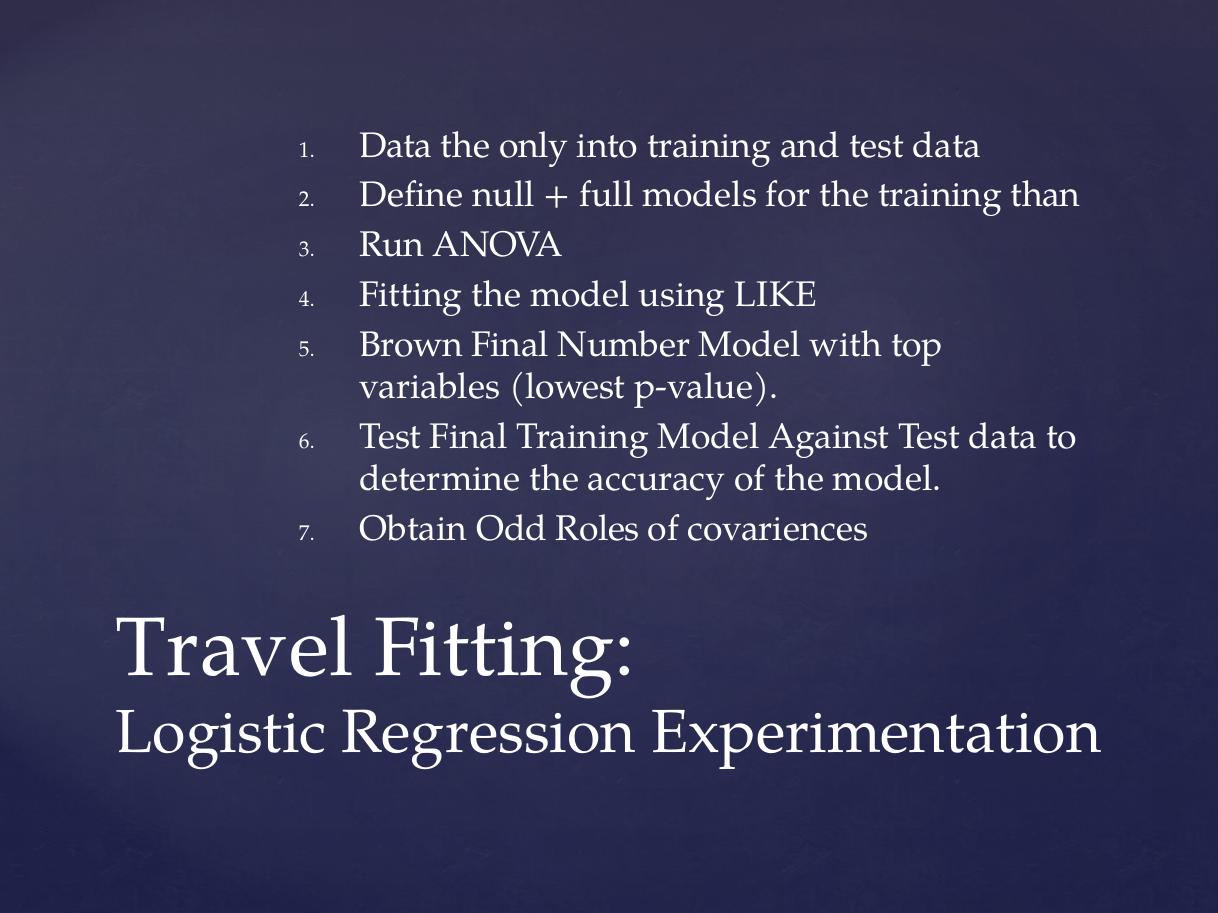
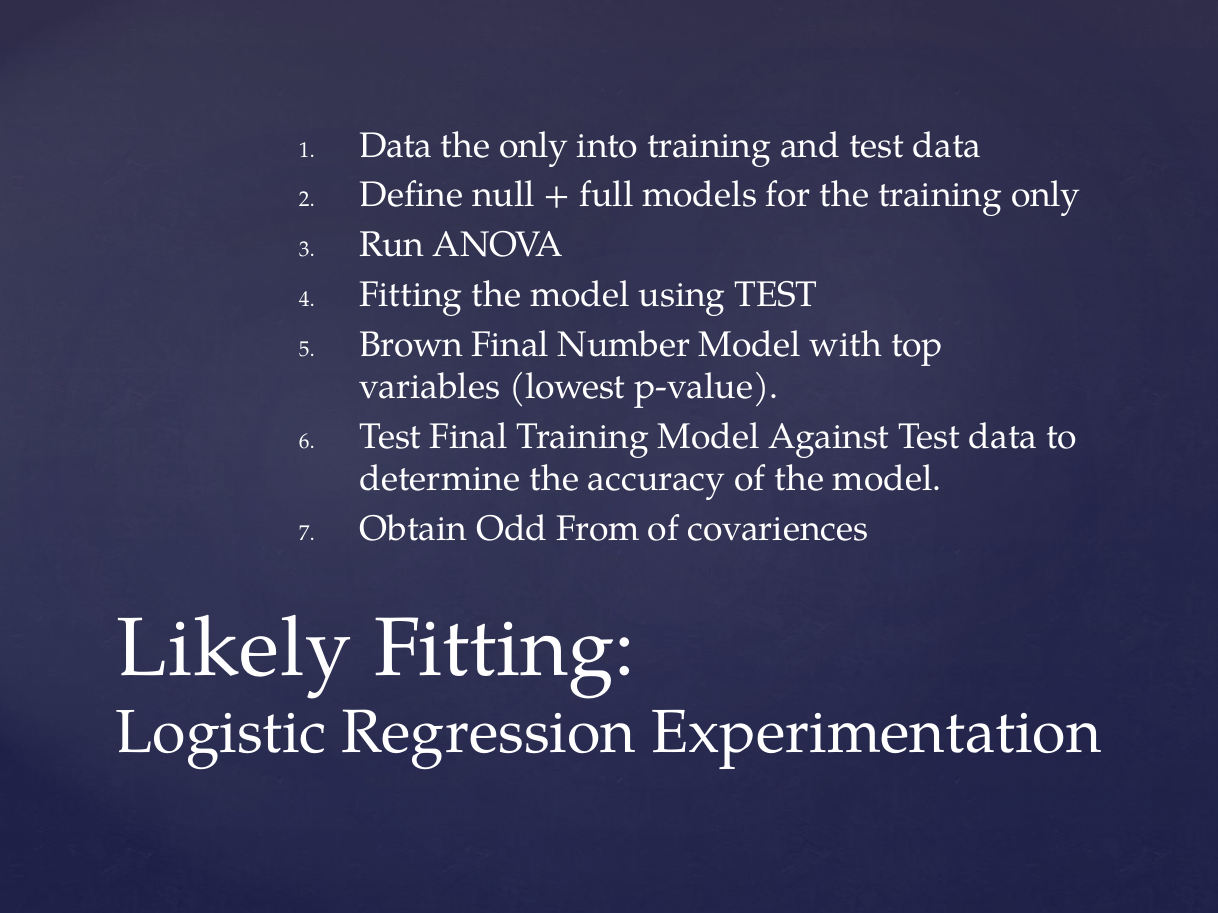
training than: than -> only (1046, 195)
using LIKE: LIKE -> TEST (776, 295)
Roles: Roles -> From (598, 529)
Travel: Travel -> Likely (234, 648)
